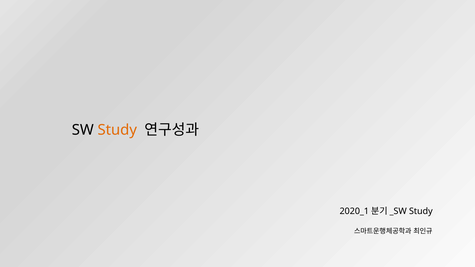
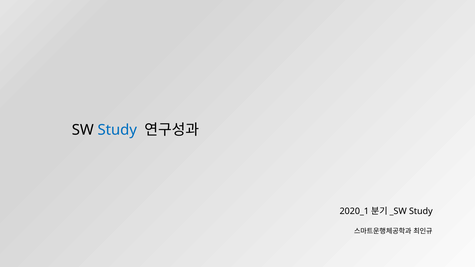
Study colour: orange -> blue (117, 130)
